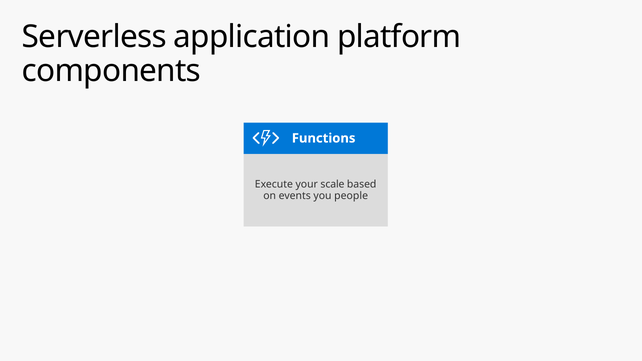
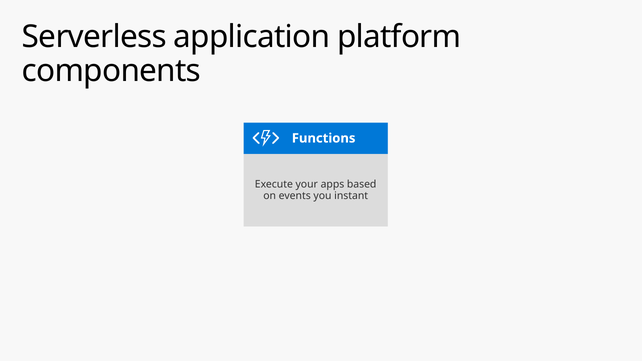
scale: scale -> apps (332, 185)
people: people -> instant (351, 196)
